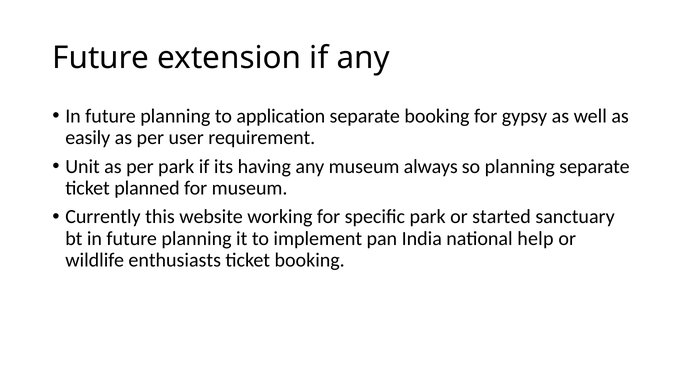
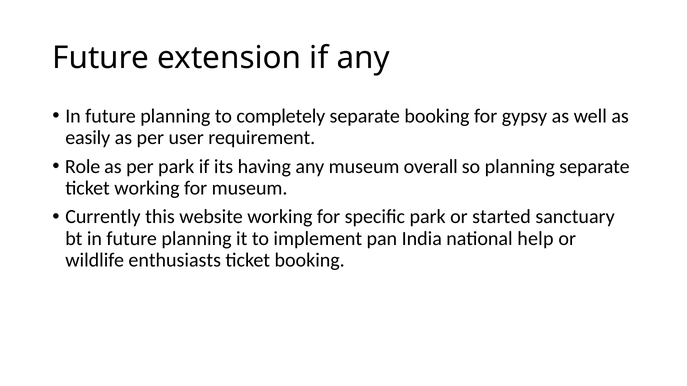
application: application -> completely (281, 116)
Unit: Unit -> Role (83, 167)
always: always -> overall (431, 167)
ticket planned: planned -> working (147, 188)
